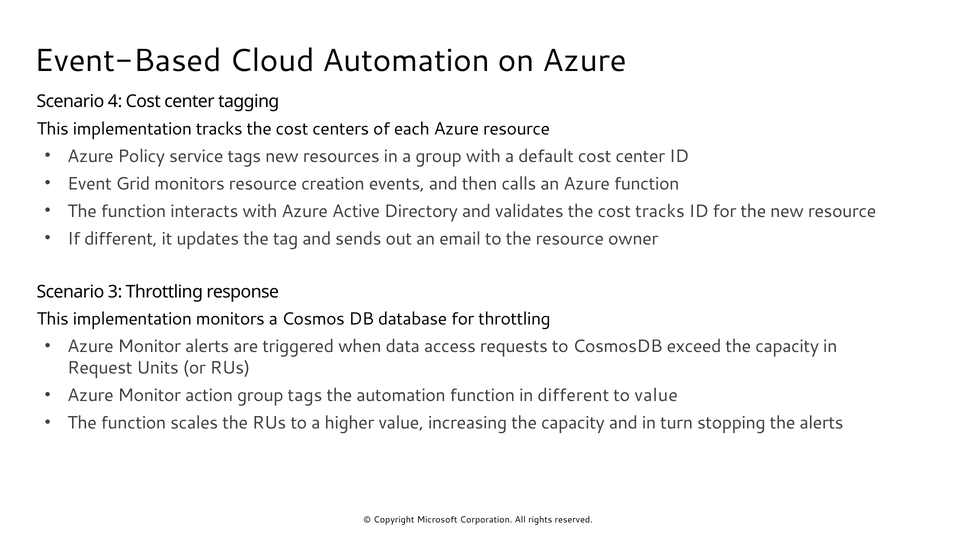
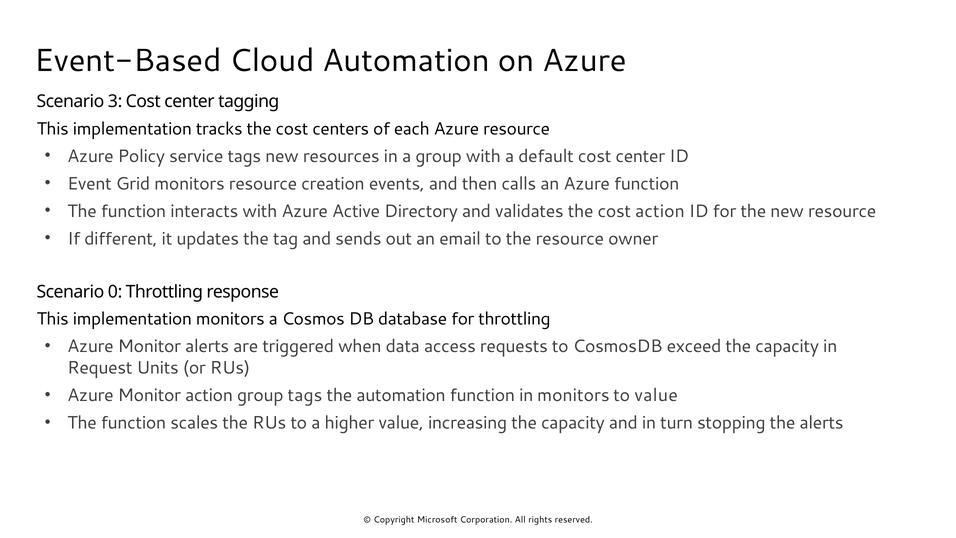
4: 4 -> 3 (115, 102)
cost tracks: tracks -> action (660, 211)
3: 3 -> 0 (115, 292)
in different: different -> monitors (573, 395)
